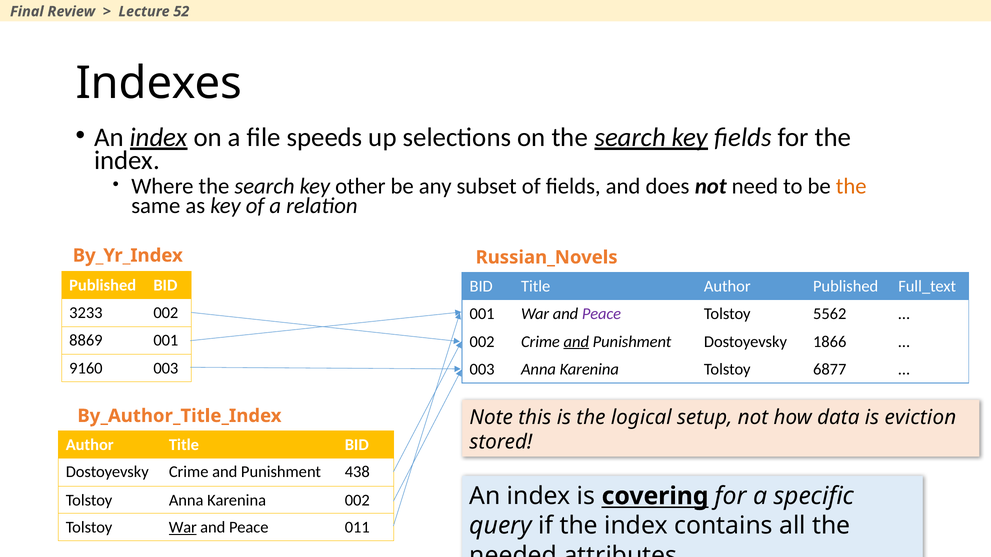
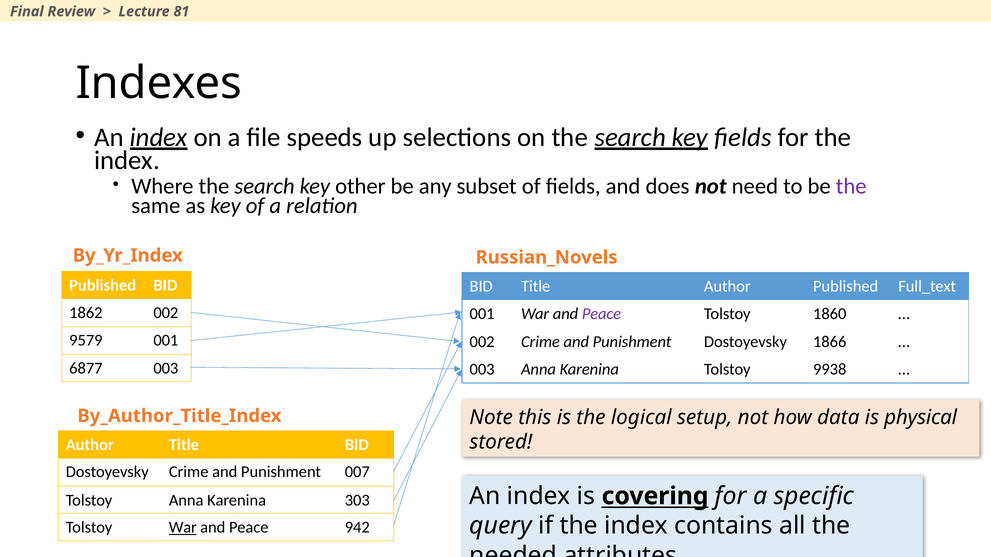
52: 52 -> 81 (181, 11)
the colour: orange -> purple (851, 186)
3233: 3233 -> 1862 (86, 313)
5562: 5562 -> 1860 (830, 314)
8869: 8869 -> 9579 (86, 341)
and underline: present -> none (576, 342)
9160: 9160 -> 6877 (86, 368)
6877: 6877 -> 9938 (830, 370)
eviction: eviction -> physical (921, 418)
438: 438 -> 007 (357, 472)
Karenina 002: 002 -> 303 (357, 500)
011: 011 -> 942 (357, 528)
